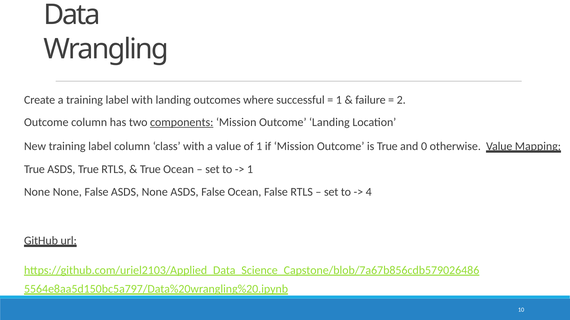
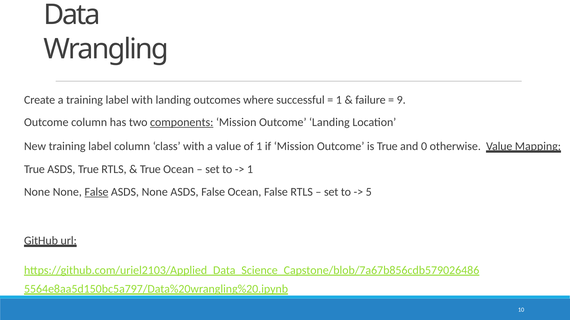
2: 2 -> 9 (401, 100)
False underline: none -> present (96, 192)
4: 4 -> 5 (369, 192)
